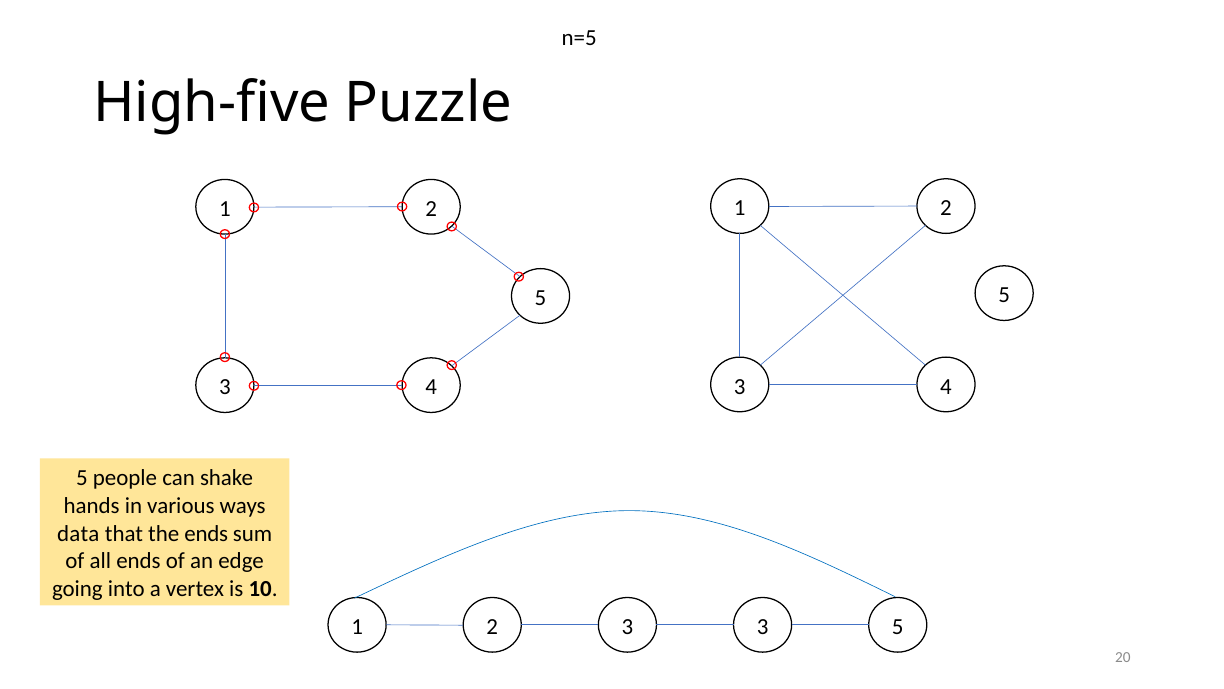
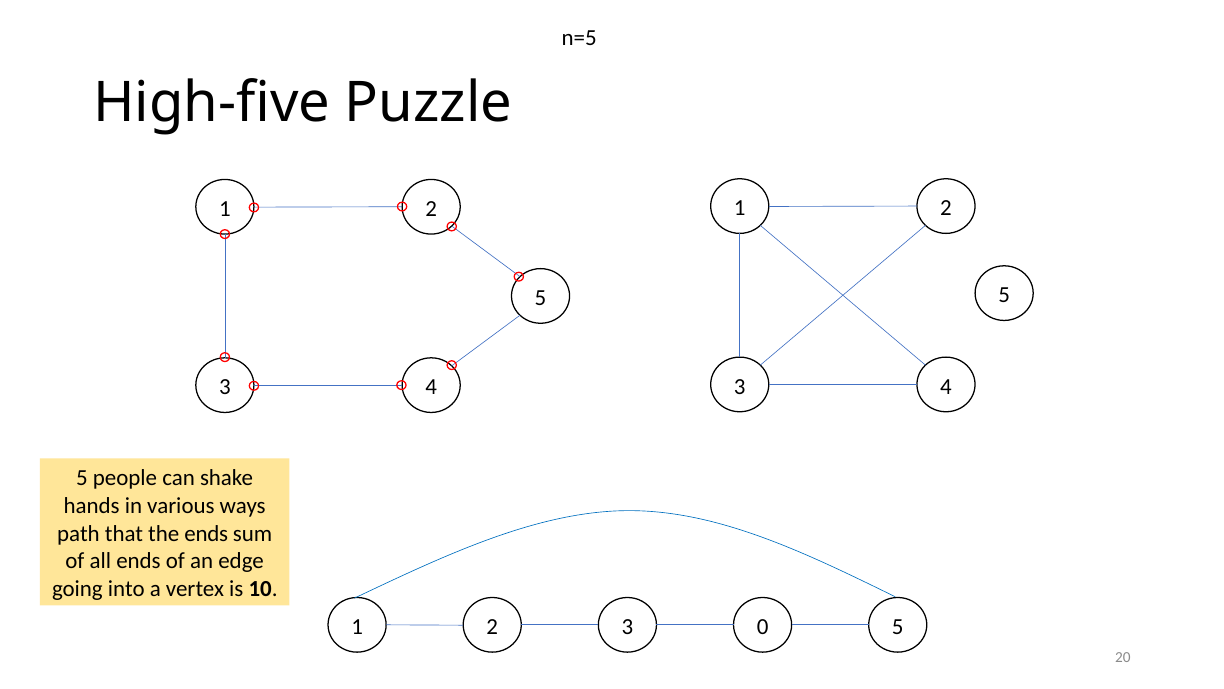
data: data -> path (78, 533)
3 3: 3 -> 0 (763, 626)
